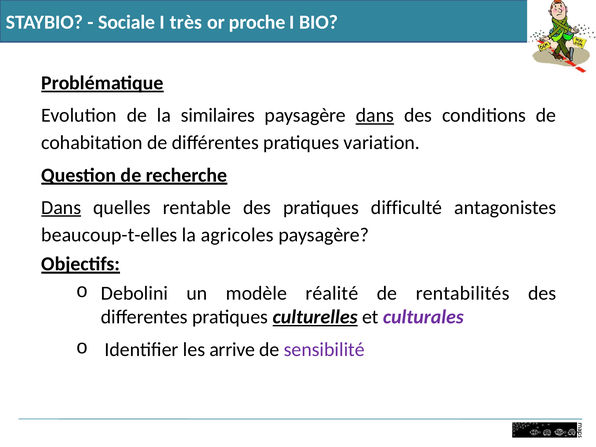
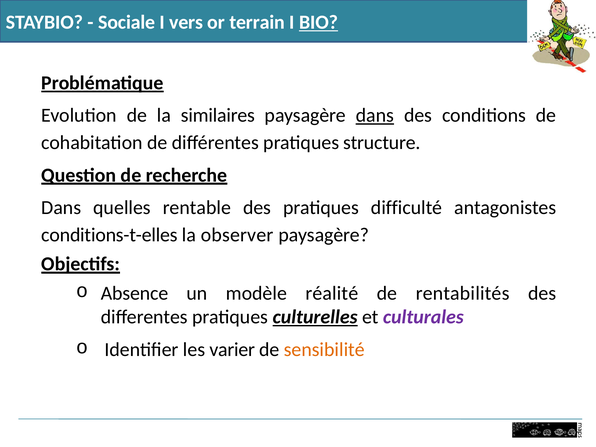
très: très -> vers (186, 22)
proche: proche -> terrain (257, 22)
BIO underline: none -> present (319, 22)
variation: variation -> structure (382, 143)
Dans underline: present -> none (61, 208)
beaucoup-t-elles: beaucoup-t-elles -> conditions-t-elles (109, 235)
agricoles: agricoles -> observer (237, 235)
Debolini: Debolini -> Absence (135, 293)
arrive: arrive -> varier (232, 349)
sensibilité colour: purple -> orange (324, 349)
